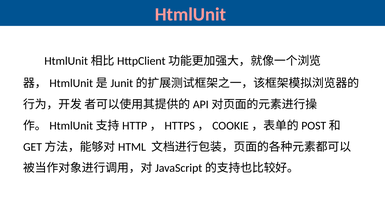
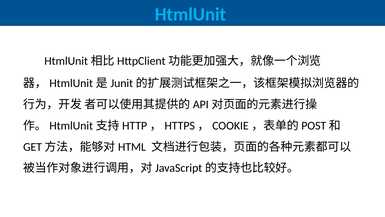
HtmlUnit colour: pink -> light blue (191, 14)
